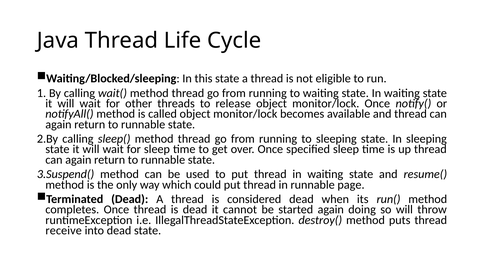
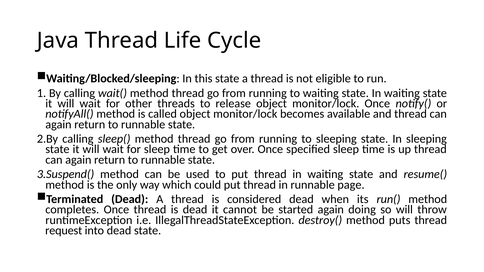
receive: receive -> request (64, 231)
